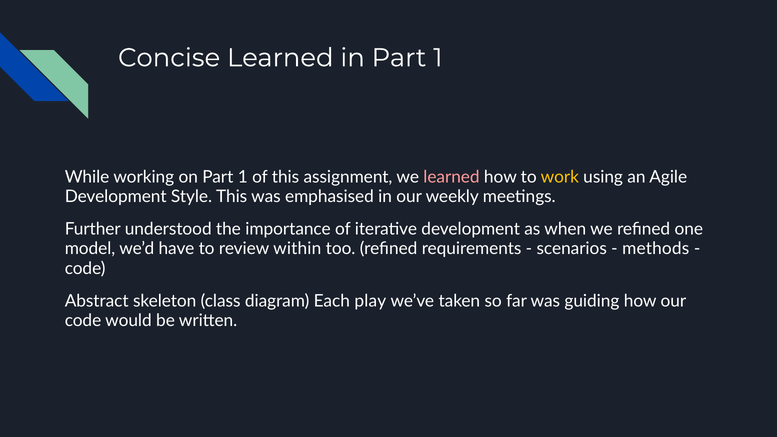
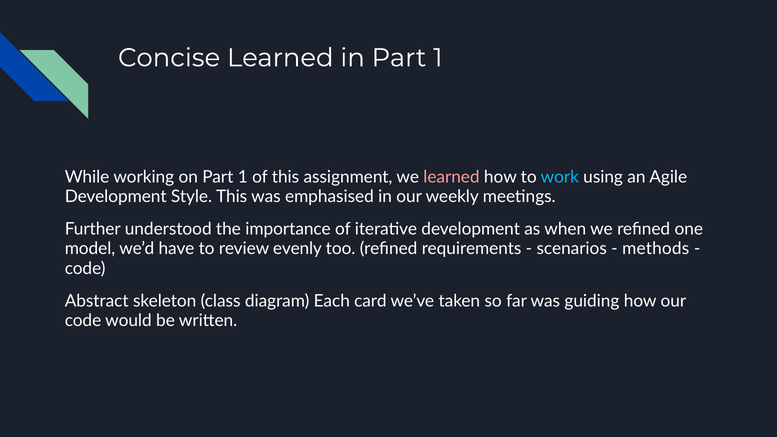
work colour: yellow -> light blue (560, 177)
within: within -> evenly (297, 249)
play: play -> card (370, 301)
